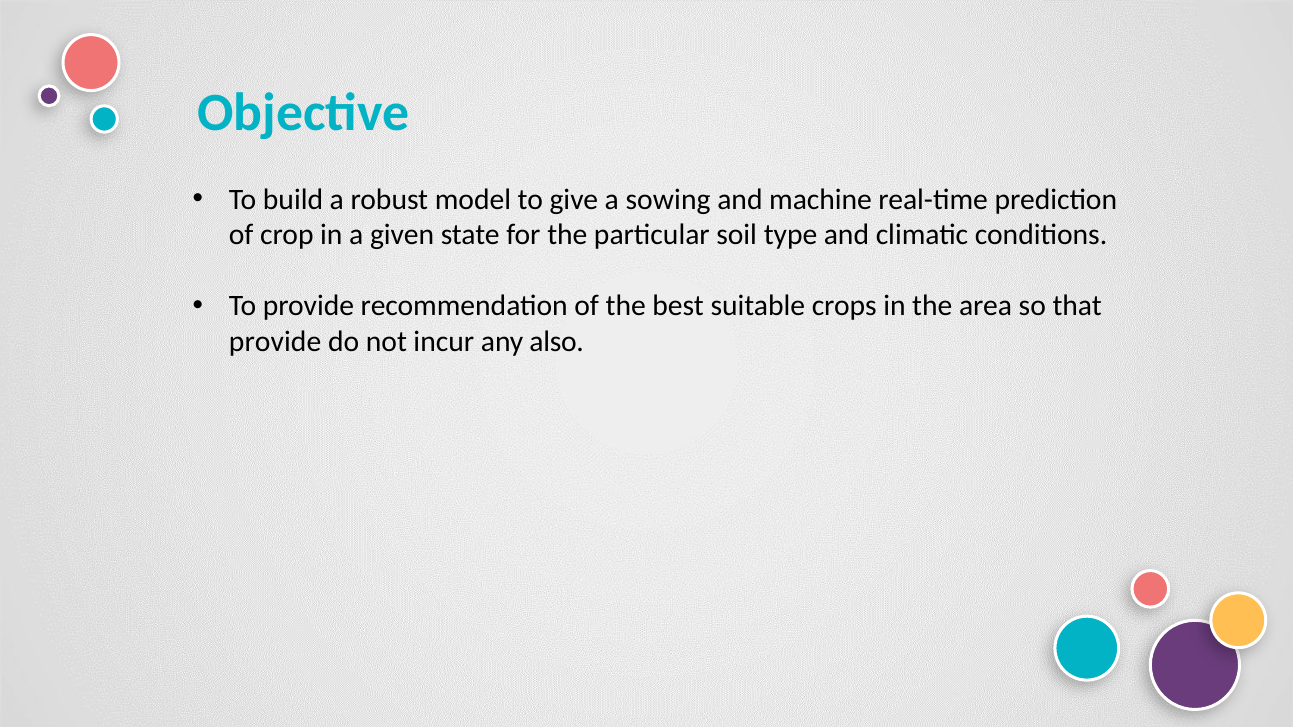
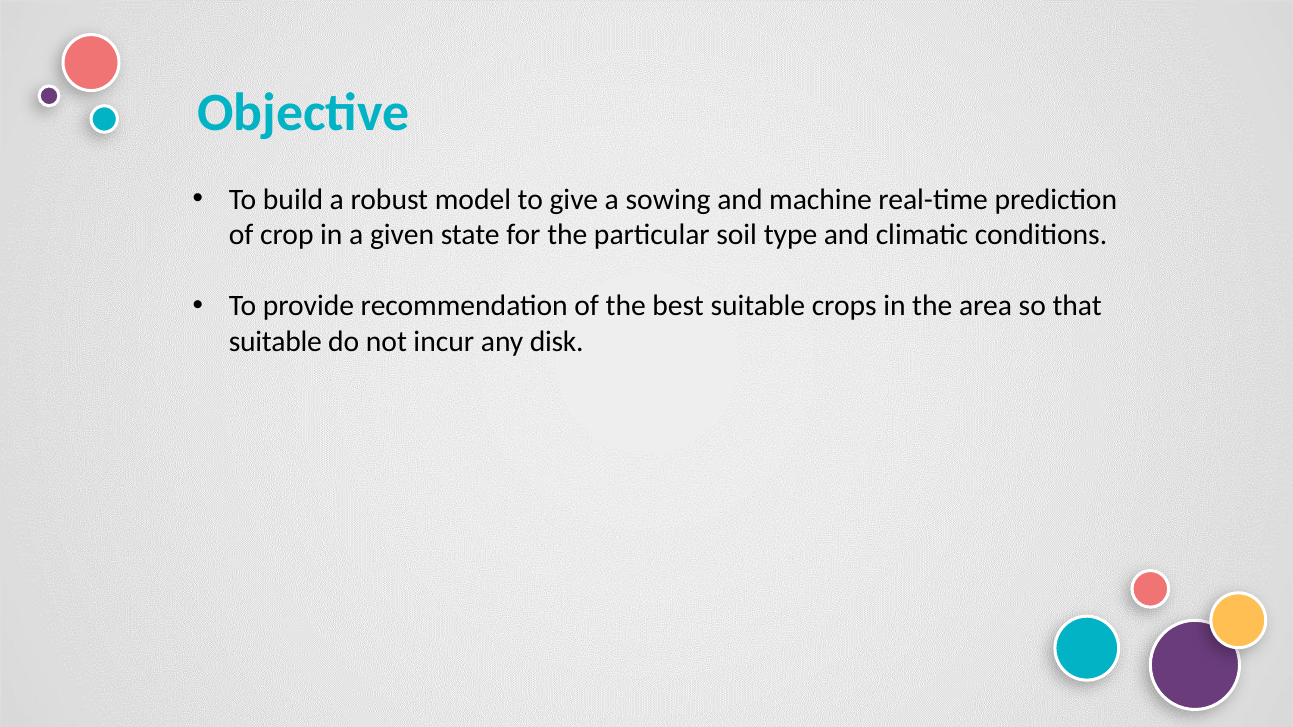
provide: provide -> suitable (275, 342)
also: also -> disk (557, 342)
